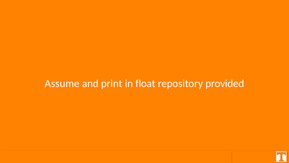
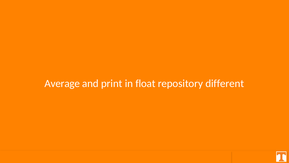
Assume: Assume -> Average (62, 83)
provided: provided -> different (225, 83)
